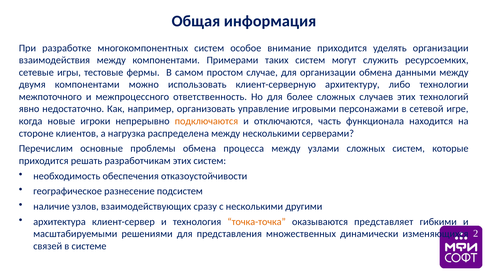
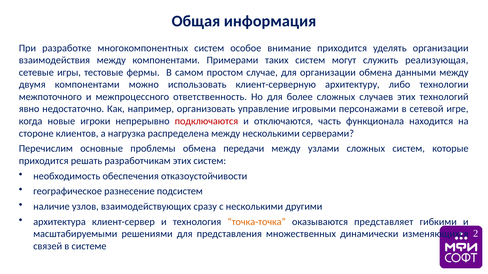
ресурсоемких: ресурсоемких -> реализующая (437, 60)
подключаются colour: orange -> red (206, 121)
процесса: процесса -> передачи (244, 149)
